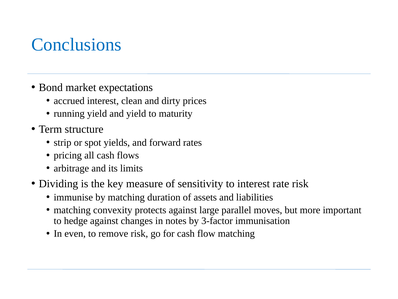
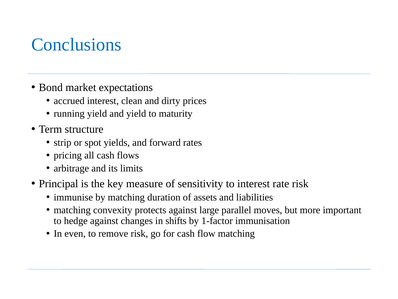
Dividing: Dividing -> Principal (59, 183)
notes: notes -> shifts (176, 220)
3-factor: 3-factor -> 1-factor (217, 220)
